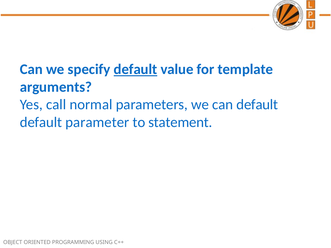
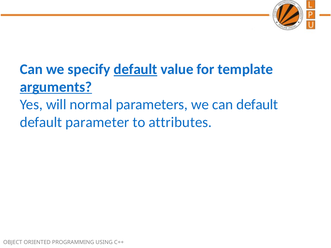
arguments underline: none -> present (56, 87)
call: call -> will (56, 105)
statement: statement -> attributes (180, 122)
